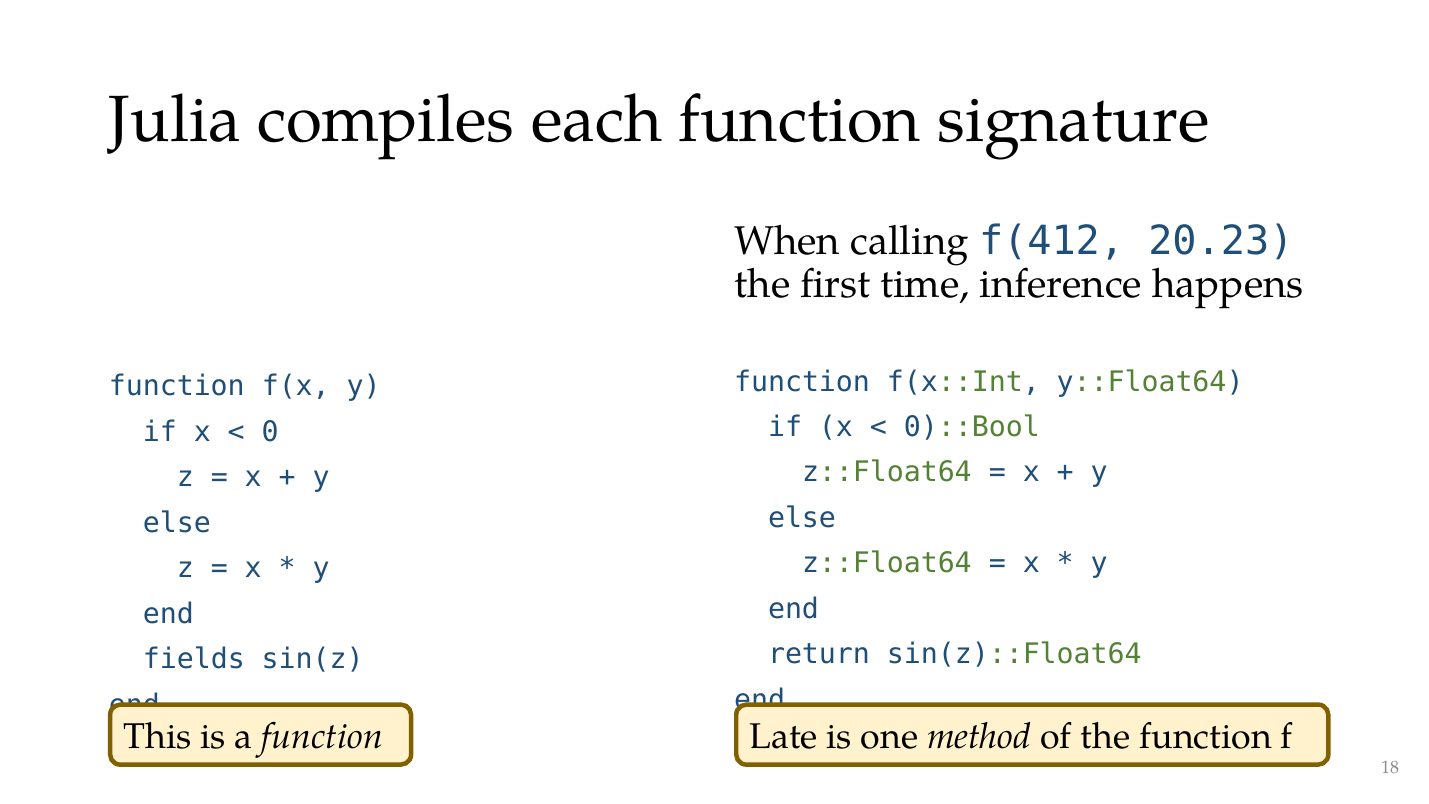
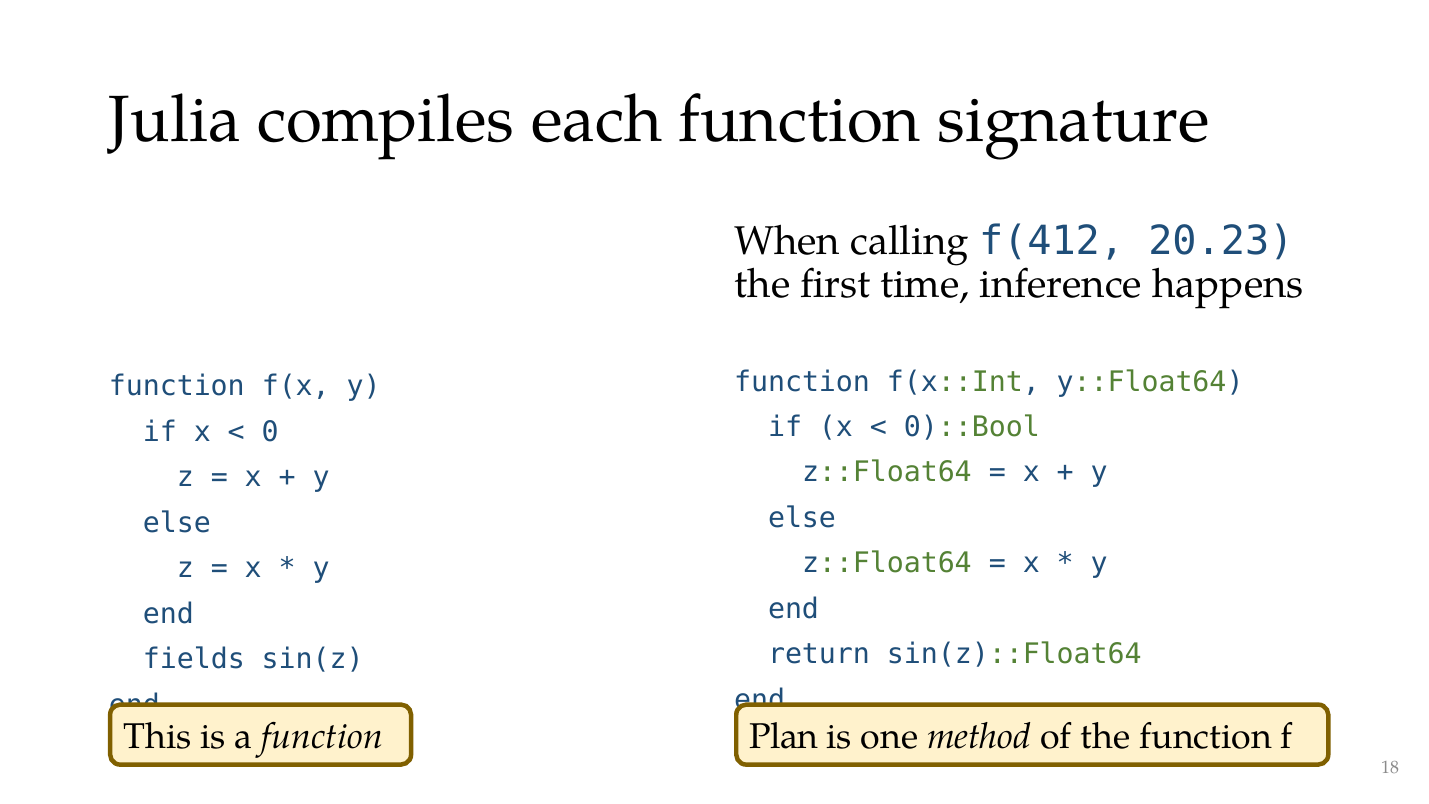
Late: Late -> Plan (784, 737)
